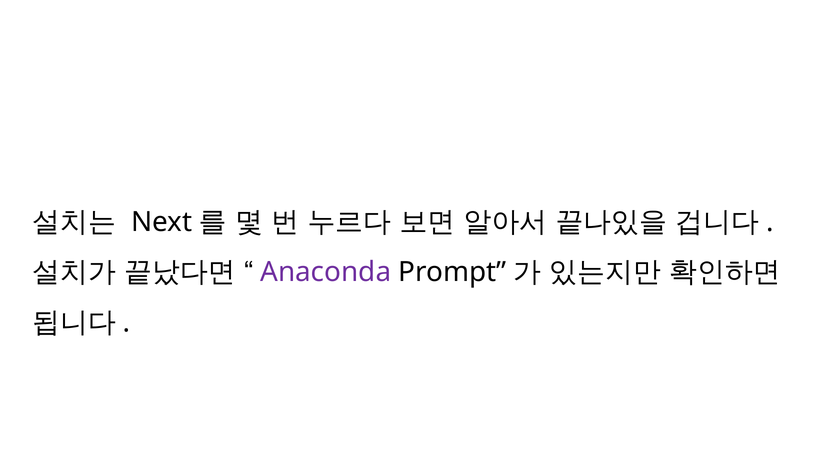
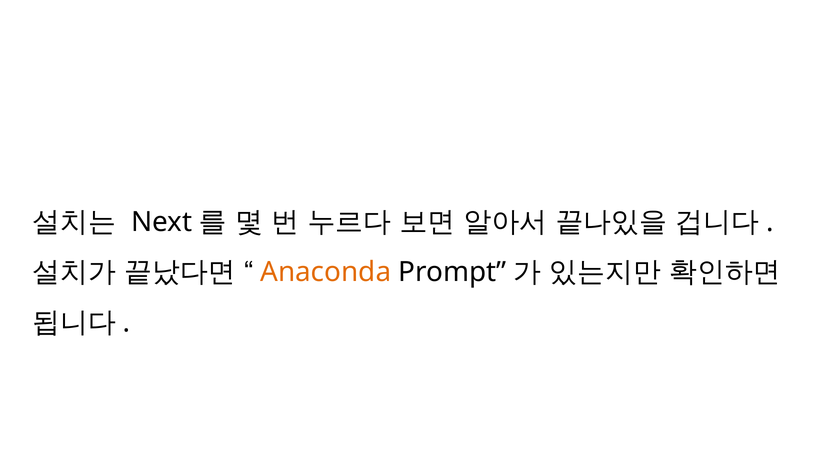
Anaconda colour: purple -> orange (326, 272)
